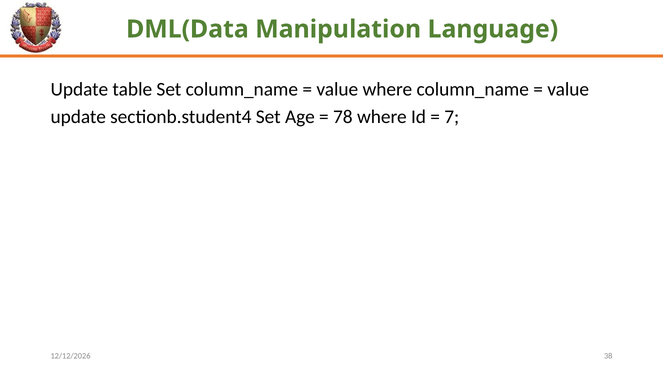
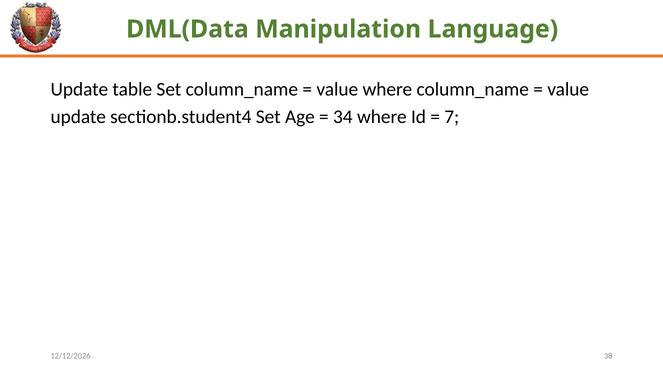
78: 78 -> 34 (343, 117)
